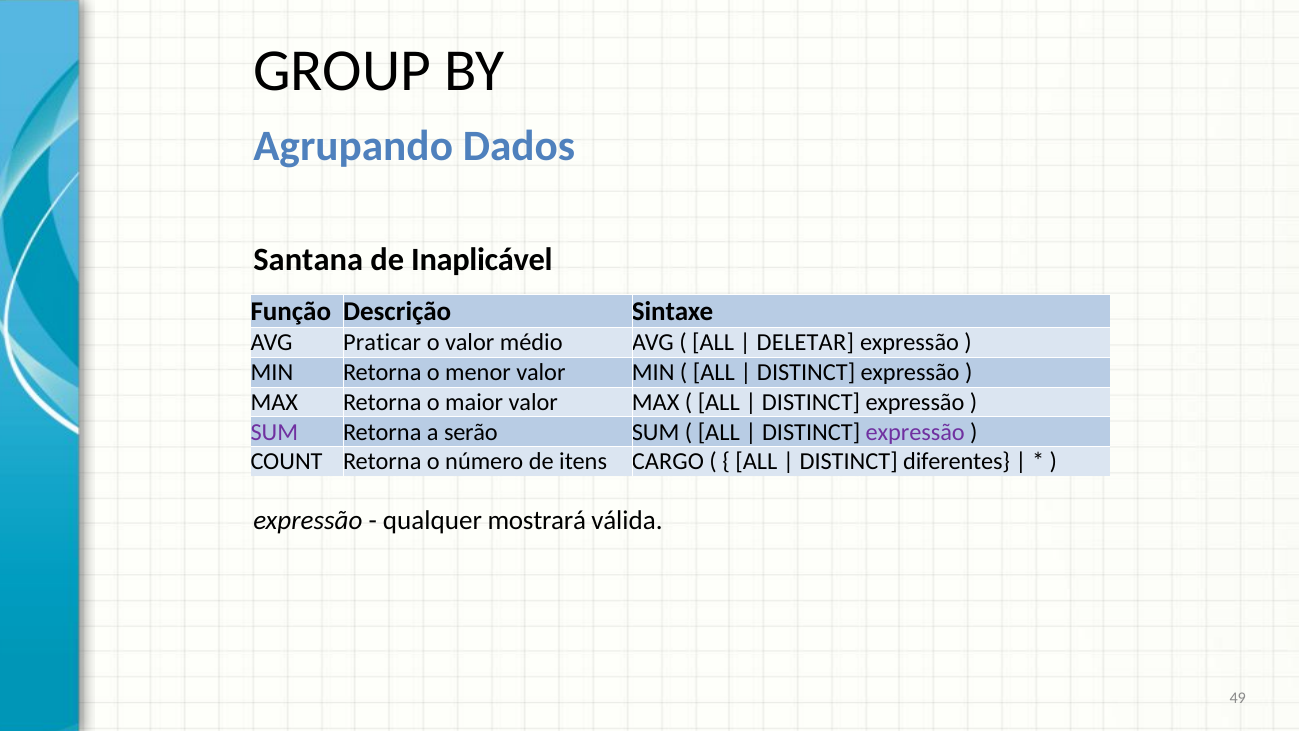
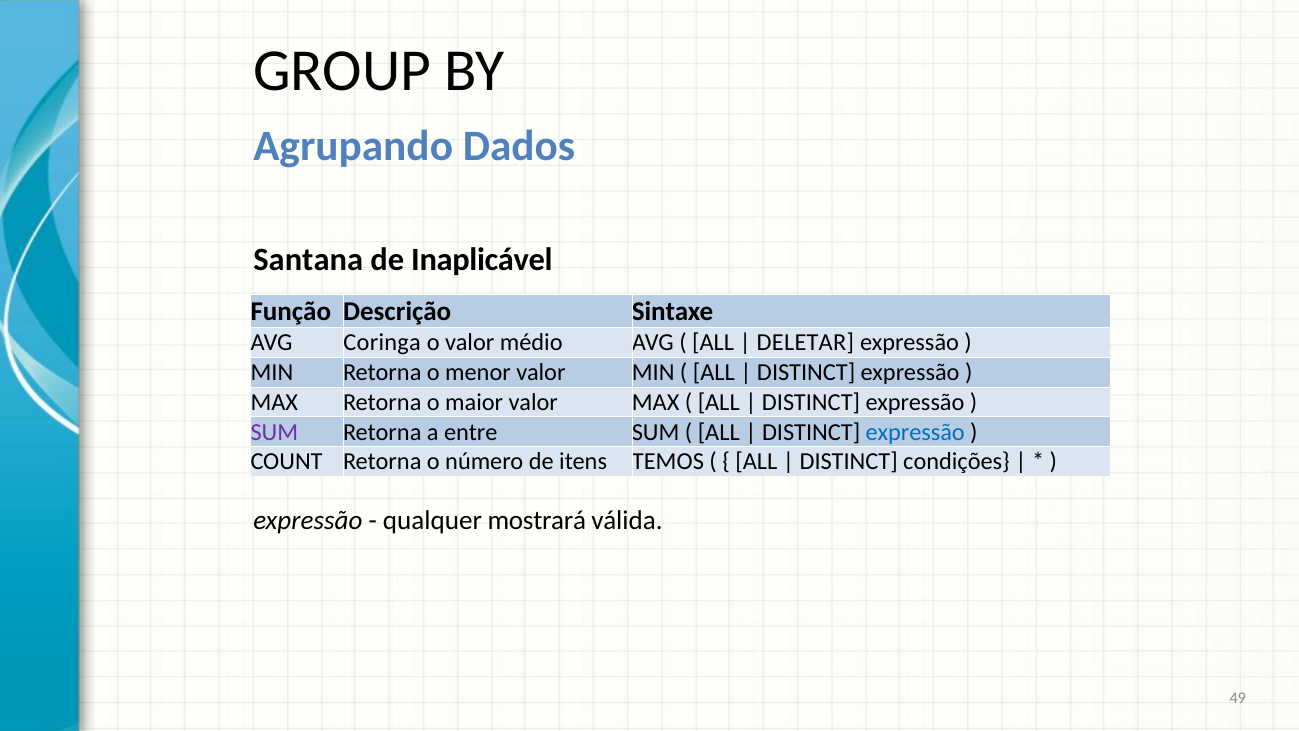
Praticar: Praticar -> Coringa (382, 342)
serão: serão -> entre (471, 432)
expressão colour: purple -> blue (915, 432)
CARGO: CARGO -> TEMOS (668, 462)
diferentes: diferentes -> condições (957, 462)
